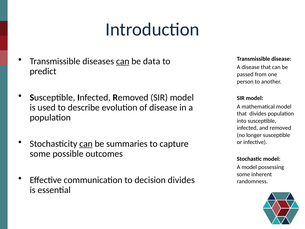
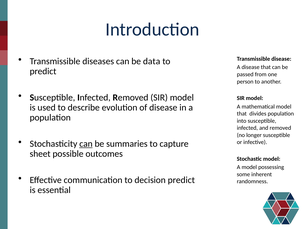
can underline: present -> none (123, 61)
some: some -> sheet (40, 154)
decision divides: divides -> predict (181, 180)
